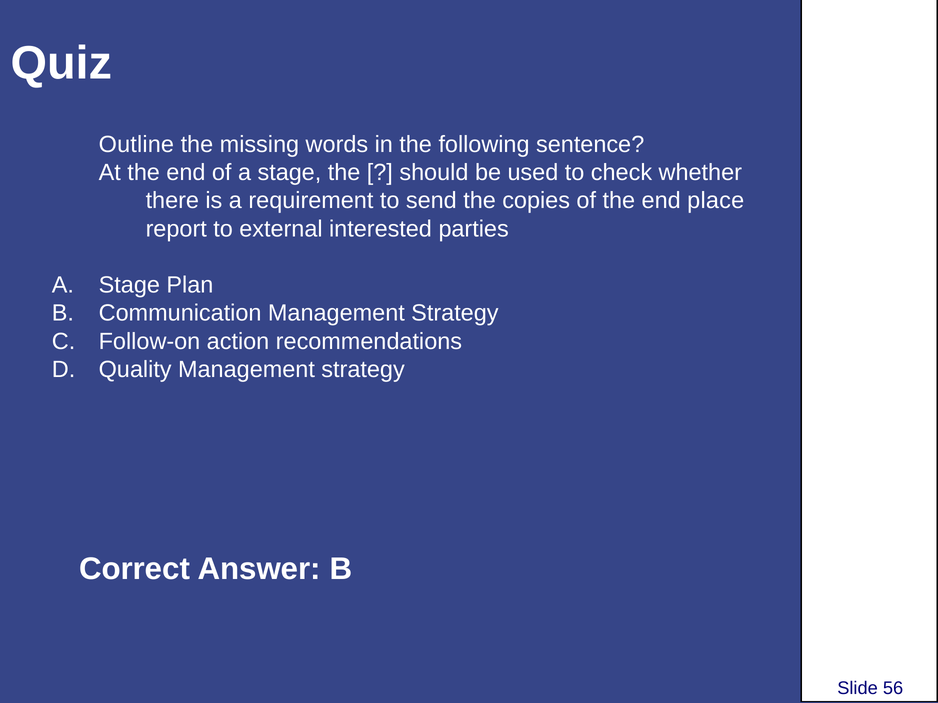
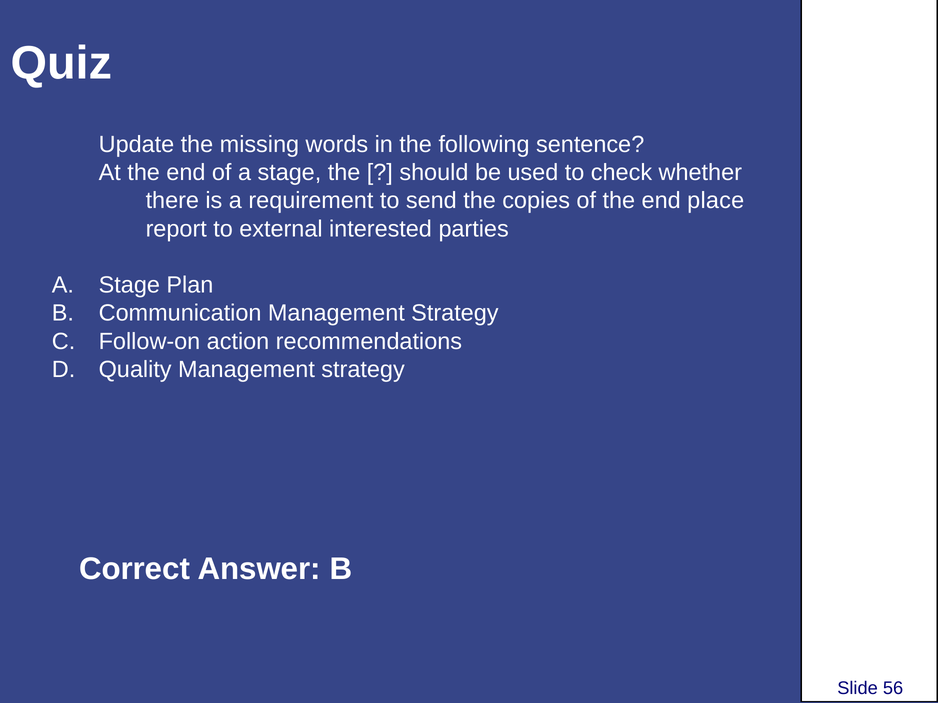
Outline: Outline -> Update (136, 145)
